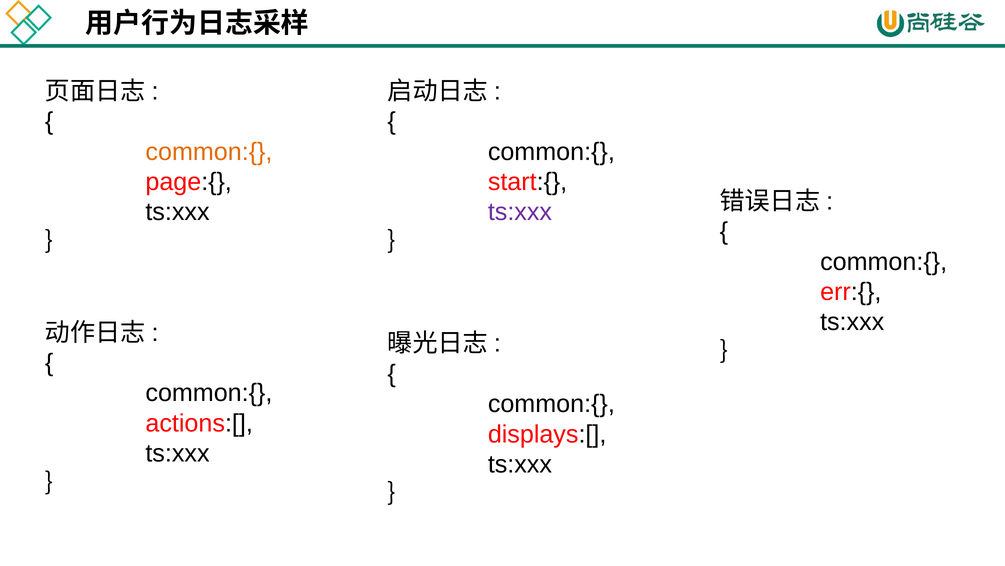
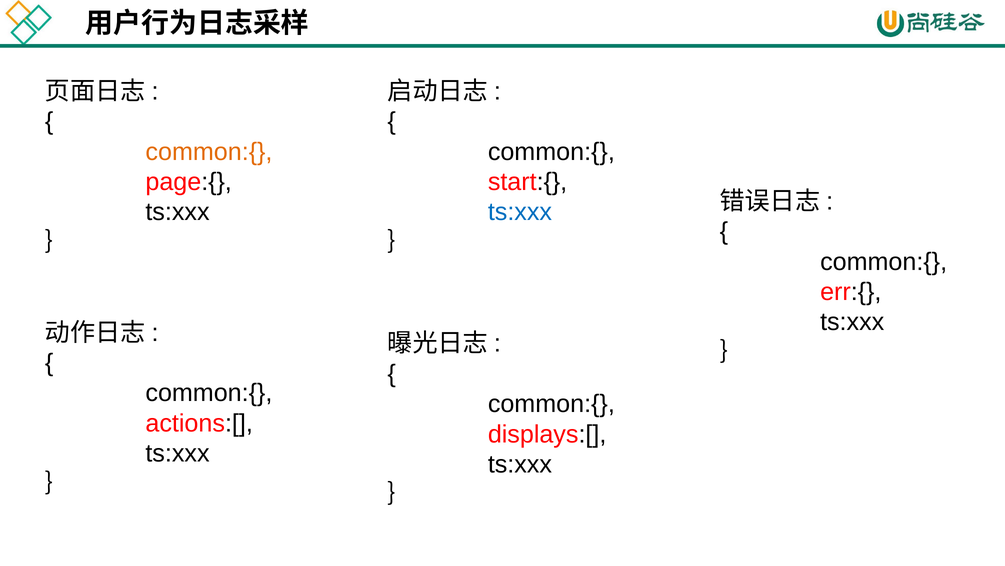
ts:xxx colour: purple -> blue (520, 212)
